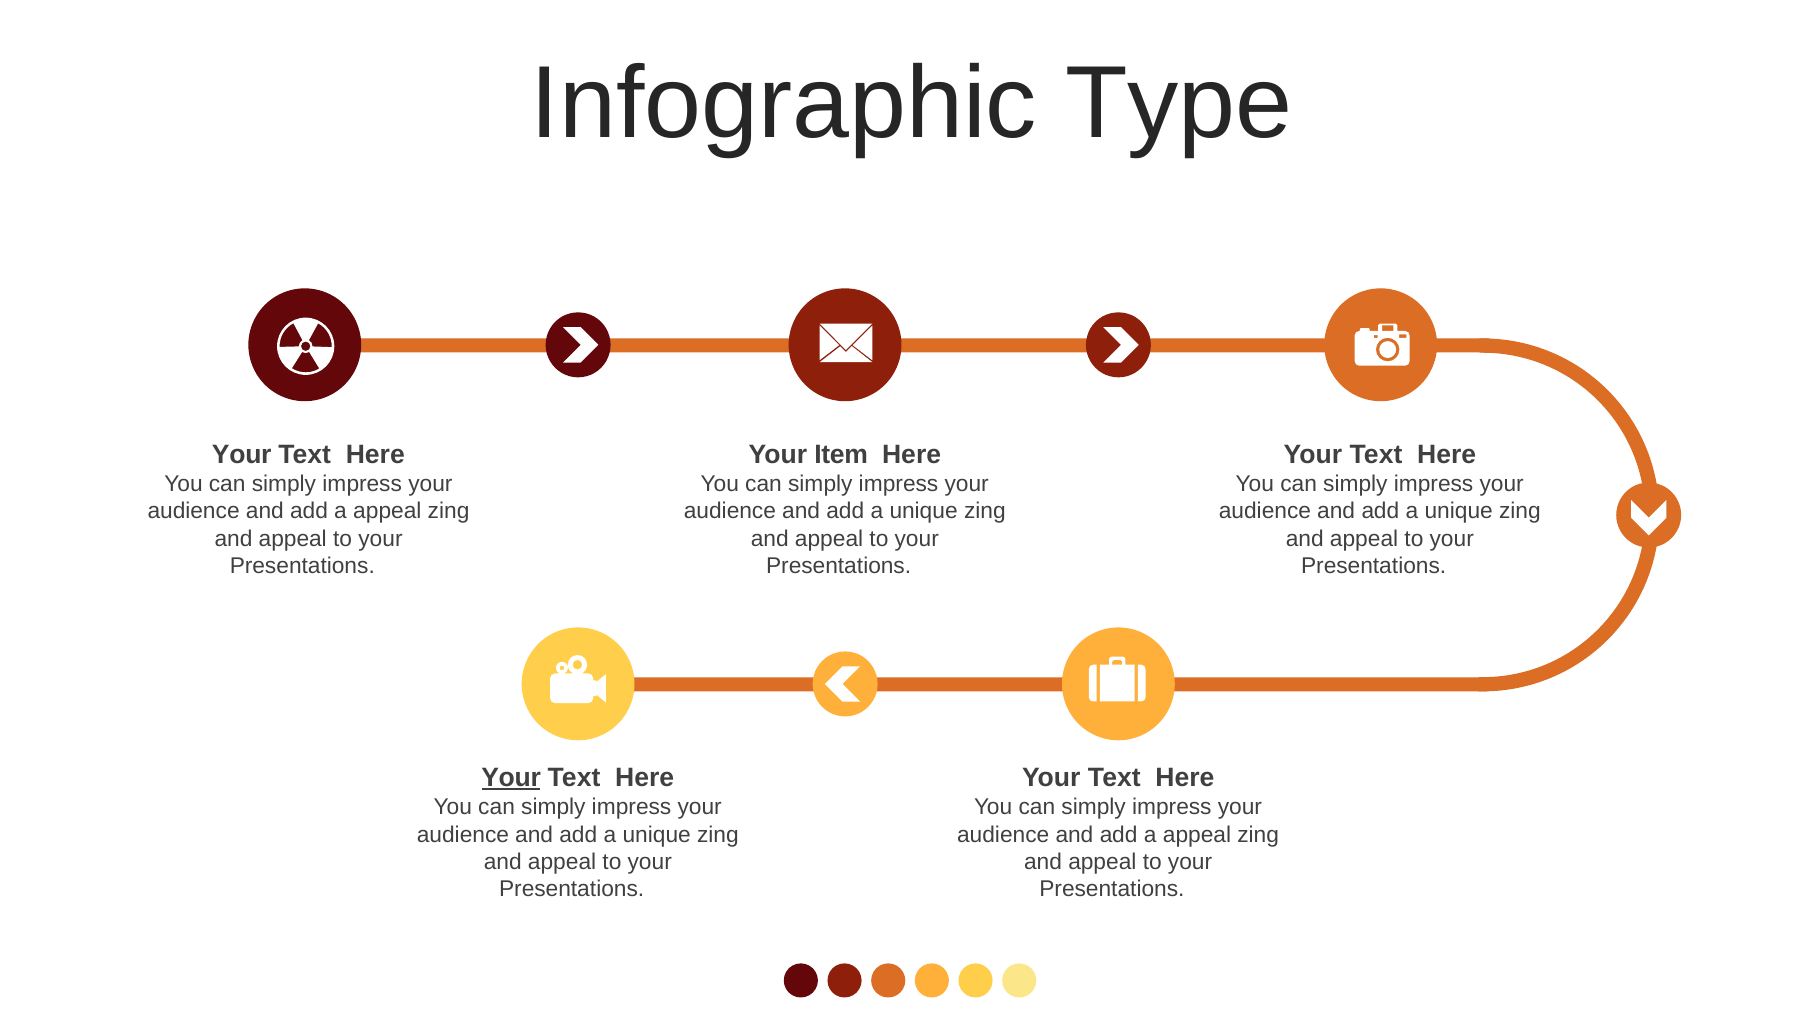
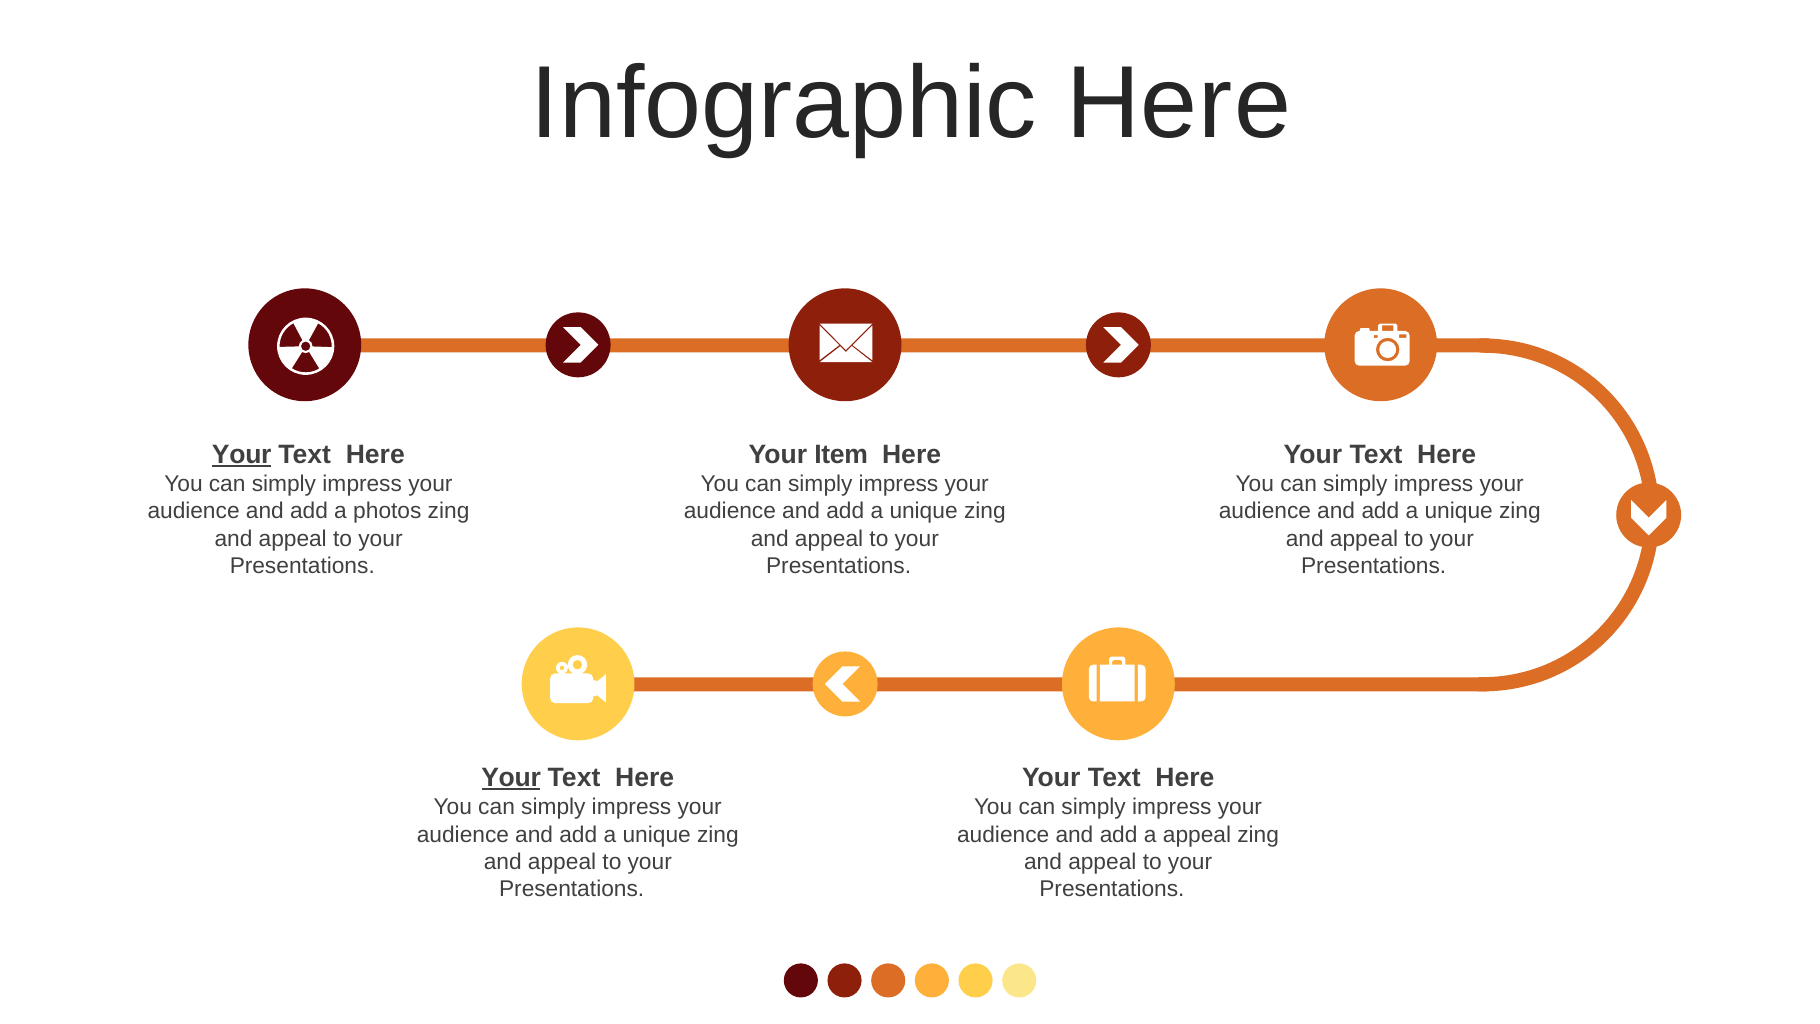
Infographic Type: Type -> Here (1179, 104)
Your underline: none -> present (242, 454)
appeal: appeal -> photos (387, 511)
